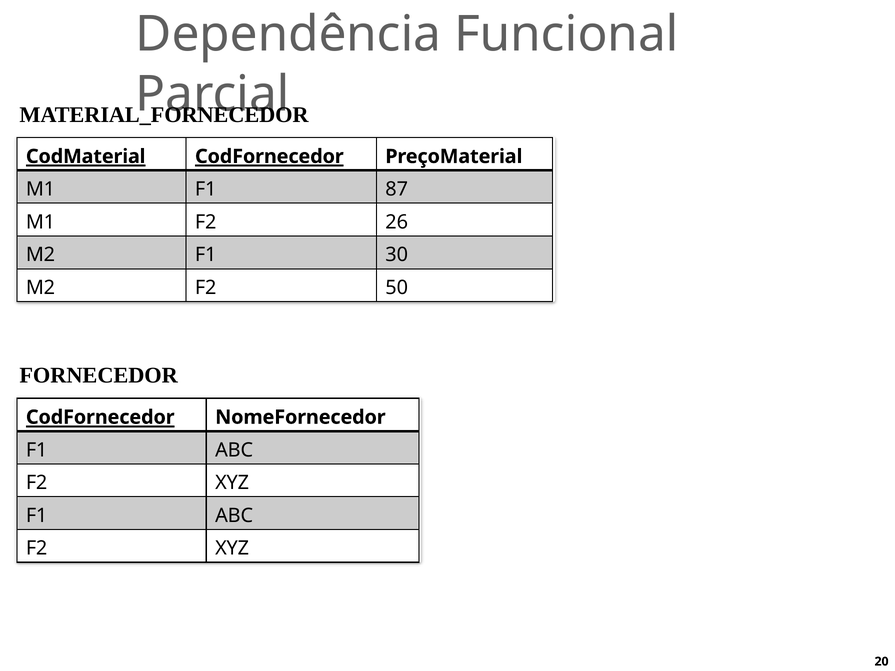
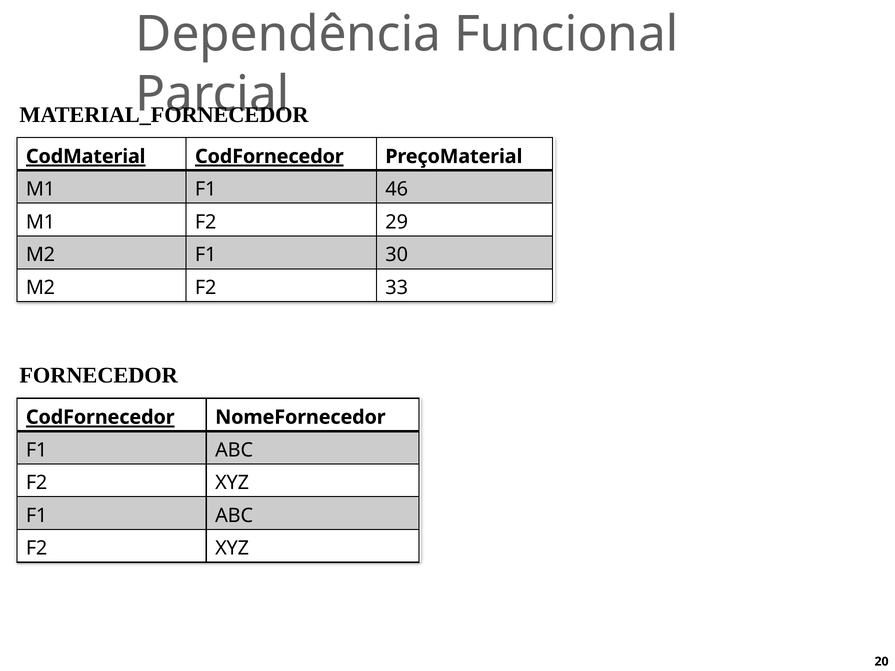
87: 87 -> 46 (397, 189)
26: 26 -> 29 (397, 222)
50: 50 -> 33 (397, 288)
